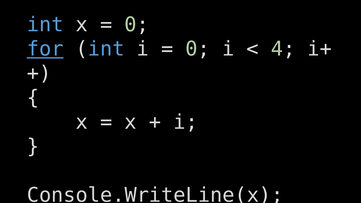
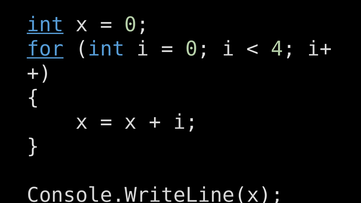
int underline: none -> present (45, 25)
